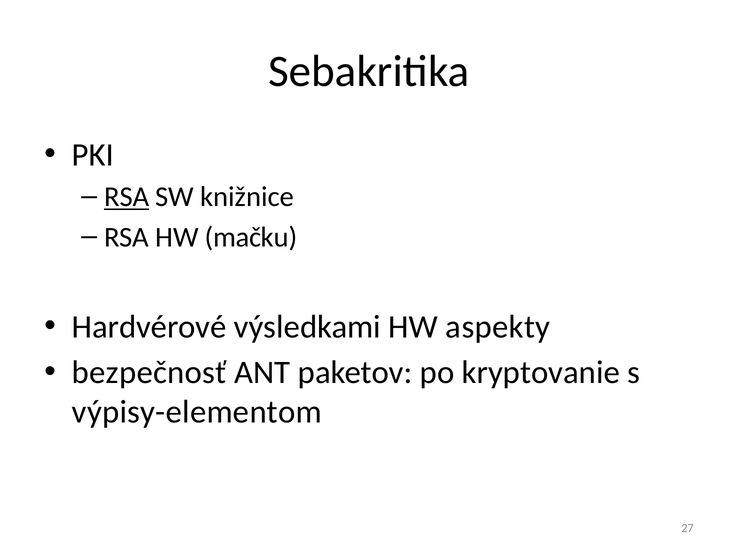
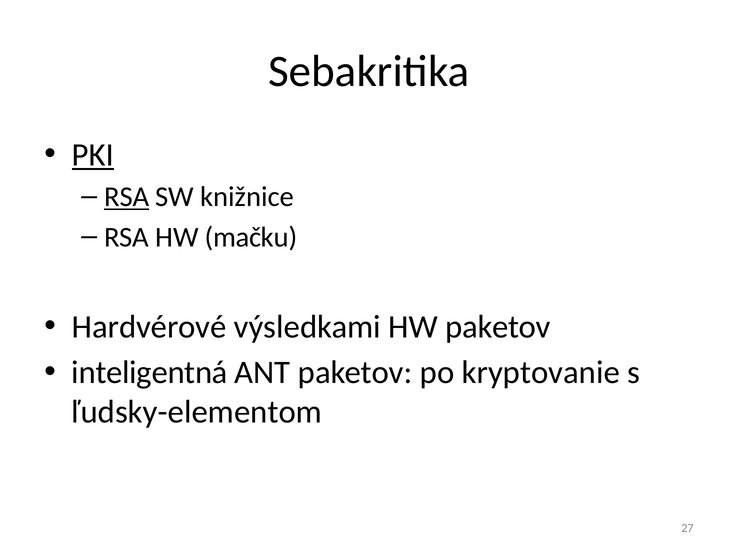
PKI underline: none -> present (93, 155)
HW aspekty: aspekty -> paketov (498, 327)
bezpečnosť: bezpečnosť -> inteligentná (150, 373)
výpisy-elementom: výpisy-elementom -> ľudsky-elementom (197, 412)
